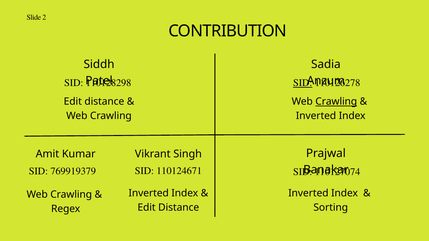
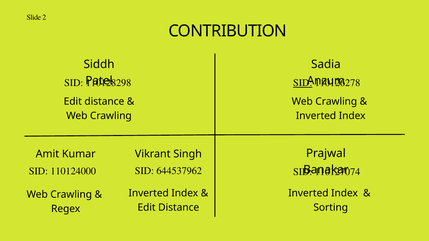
Crawling underline: present -> none (336, 102)
769919379: 769919379 -> 110124000 (73, 171)
110124671: 110124671 -> 644537962 (179, 171)
